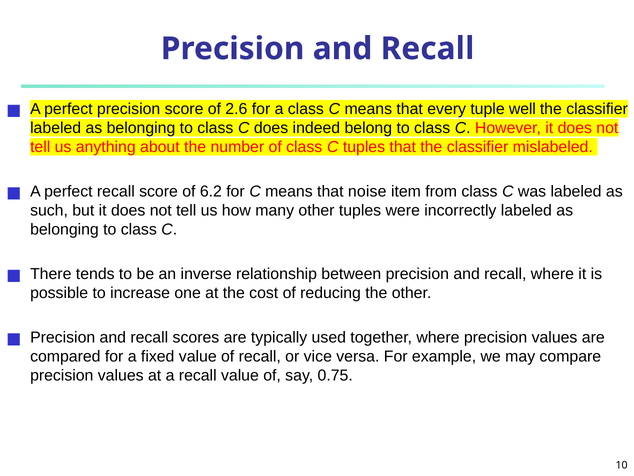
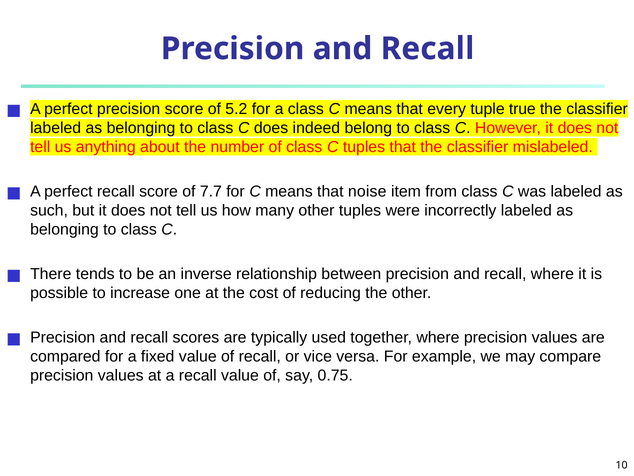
2.6: 2.6 -> 5.2 (236, 109)
well: well -> true (522, 109)
6.2: 6.2 -> 7.7 (211, 191)
